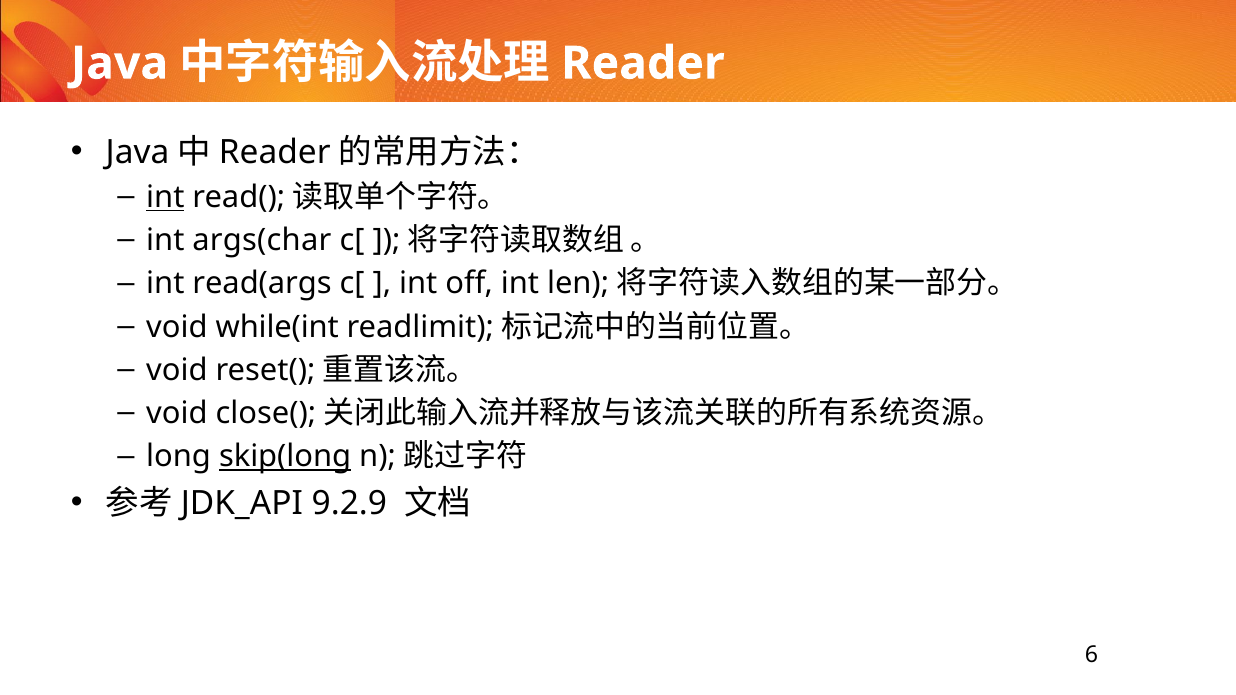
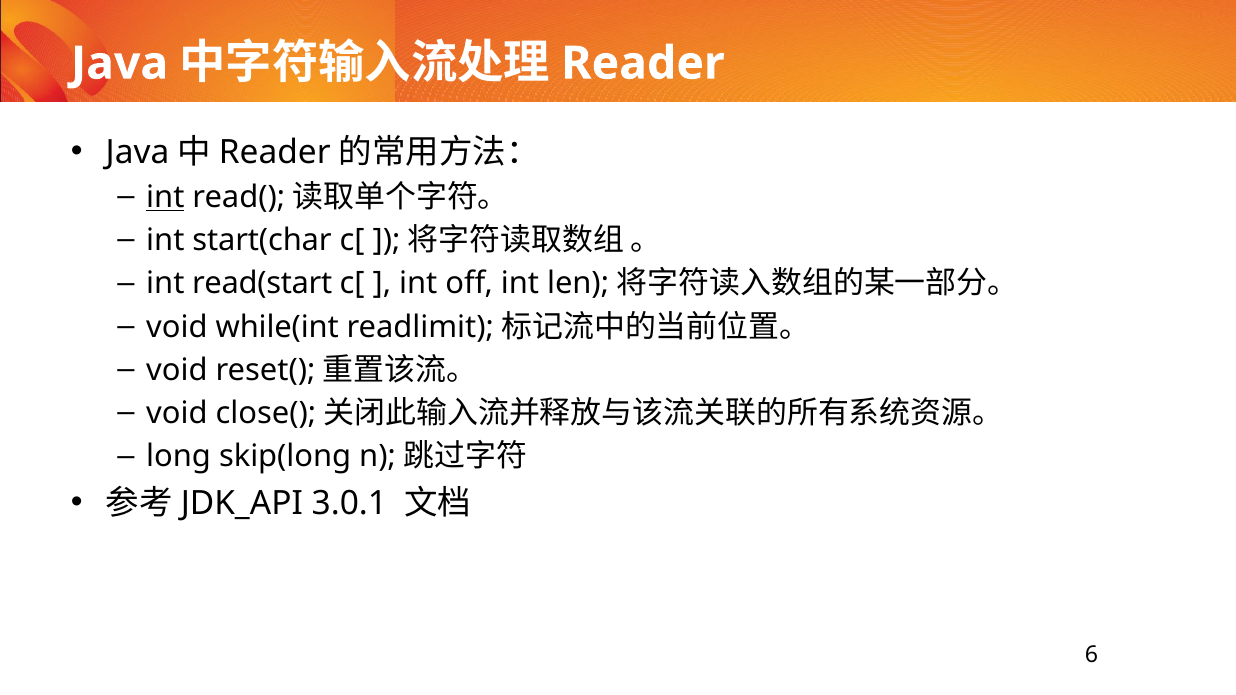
args(char: args(char -> start(char (262, 241)
read(args: read(args -> read(start (262, 284)
skip(long underline: present -> none (285, 457)
9.2.9: 9.2.9 -> 3.0.1 (349, 504)
